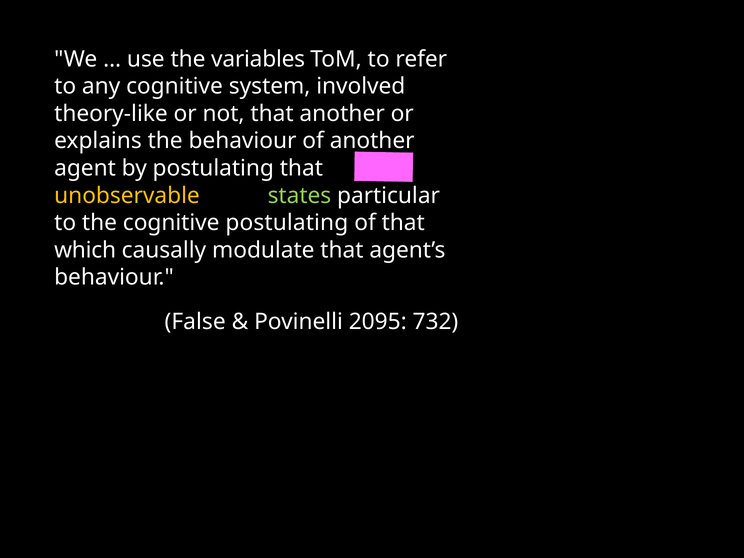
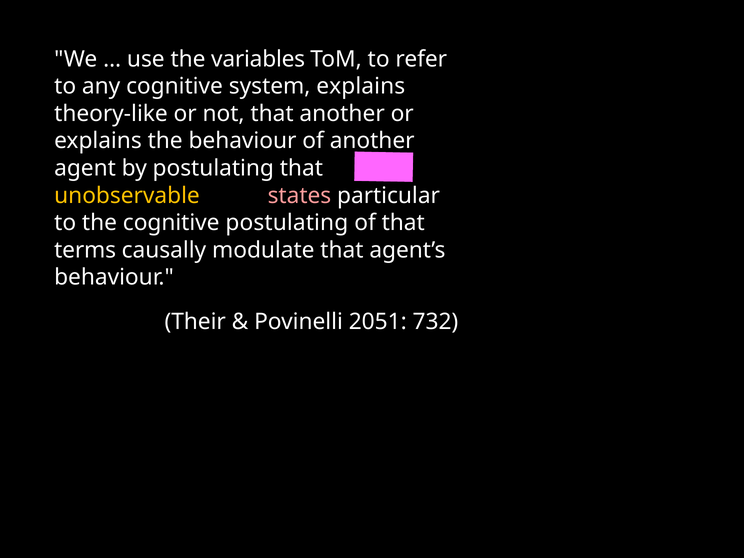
system involved: involved -> explains (361, 86)
states colour: light green -> pink (299, 196)
which: which -> terms (85, 250)
False: False -> Their (195, 322)
2095: 2095 -> 2051 (378, 322)
